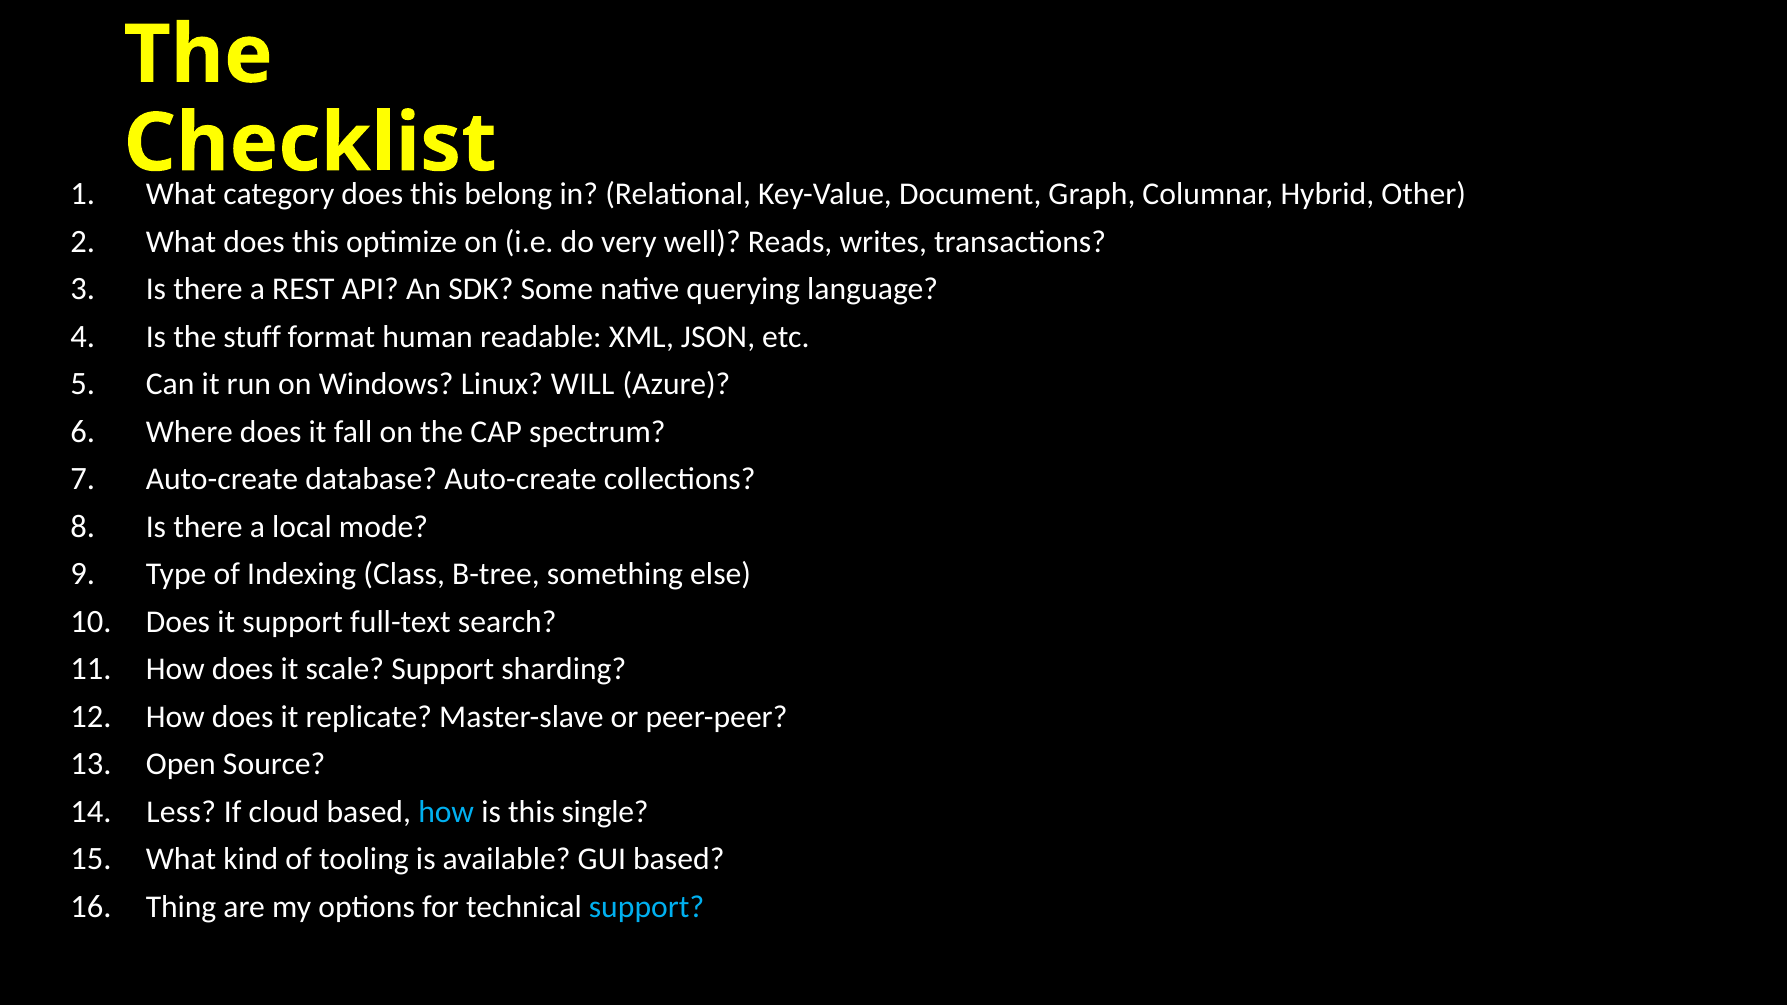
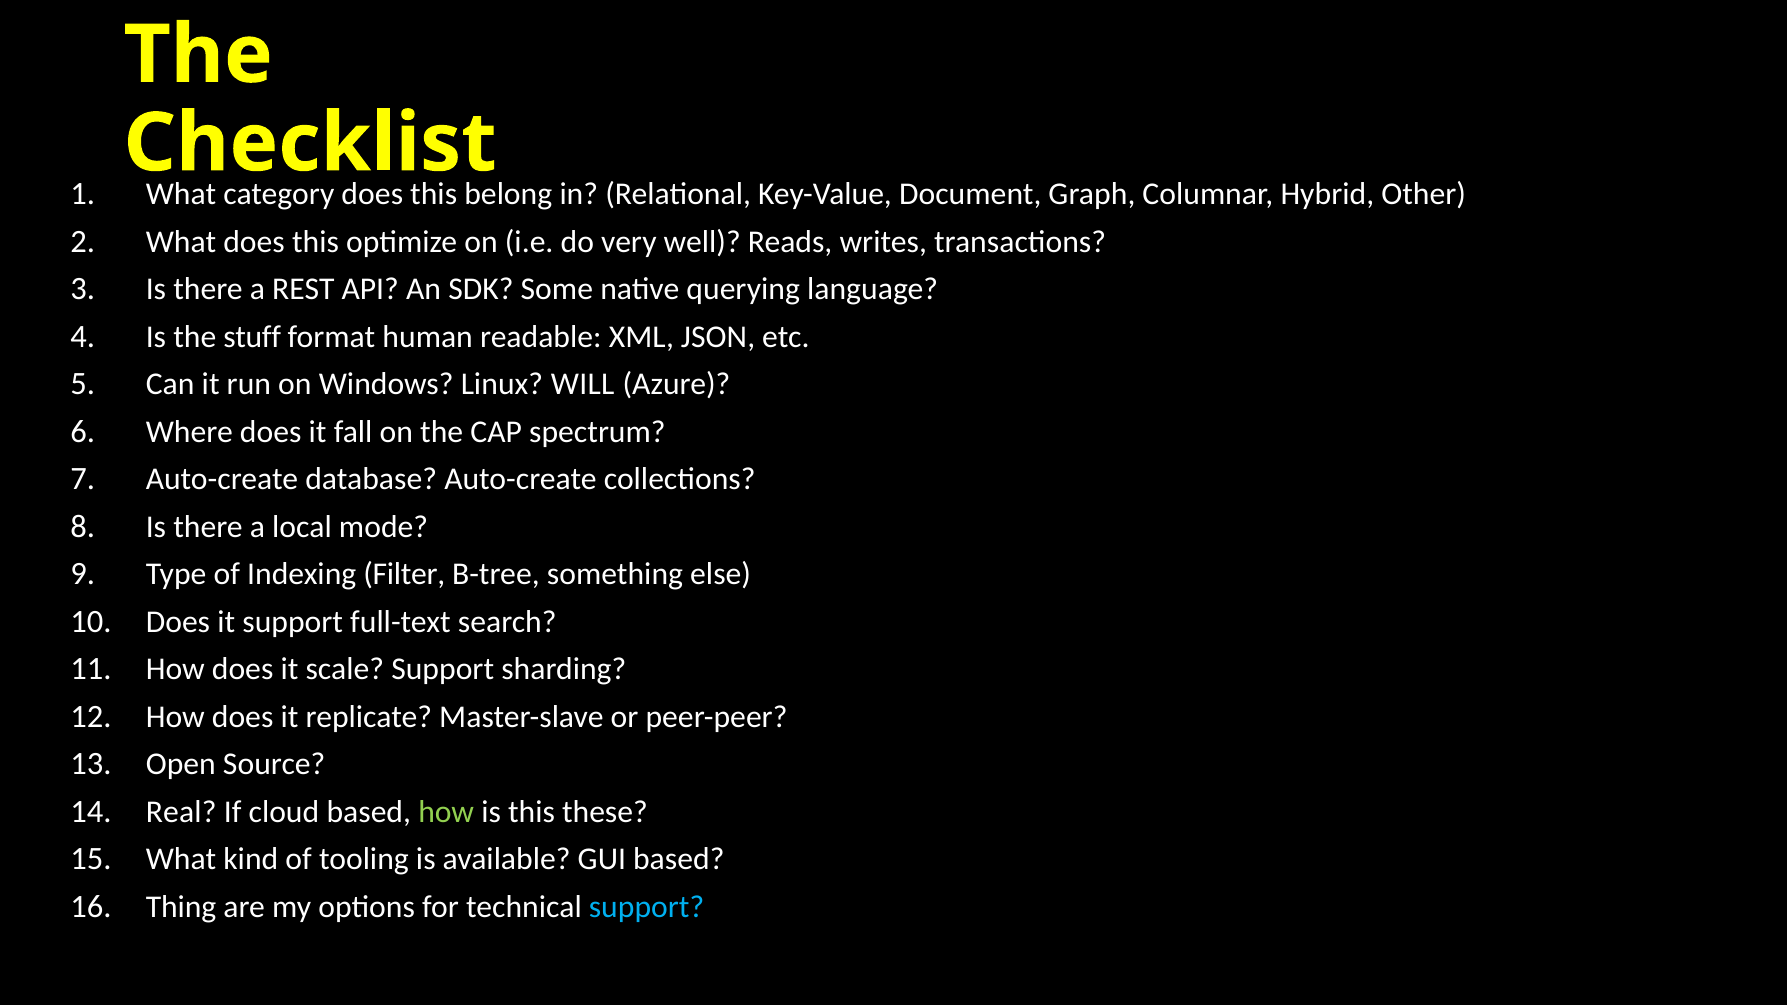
Class: Class -> Filter (404, 574)
Less: Less -> Real (181, 812)
how colour: light blue -> light green (446, 812)
single: single -> these (605, 812)
